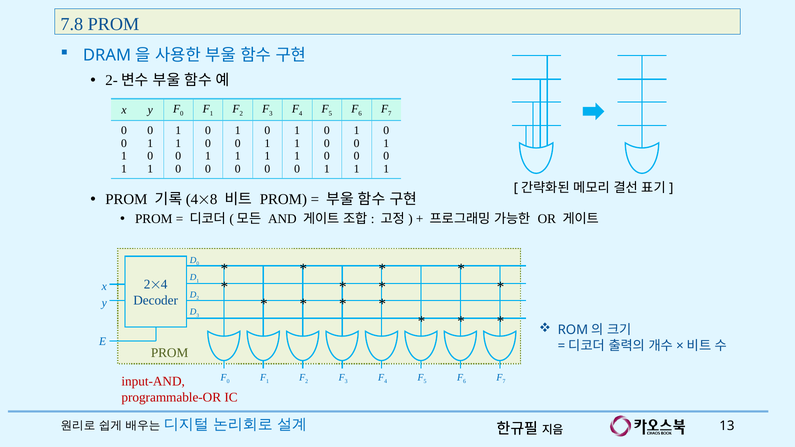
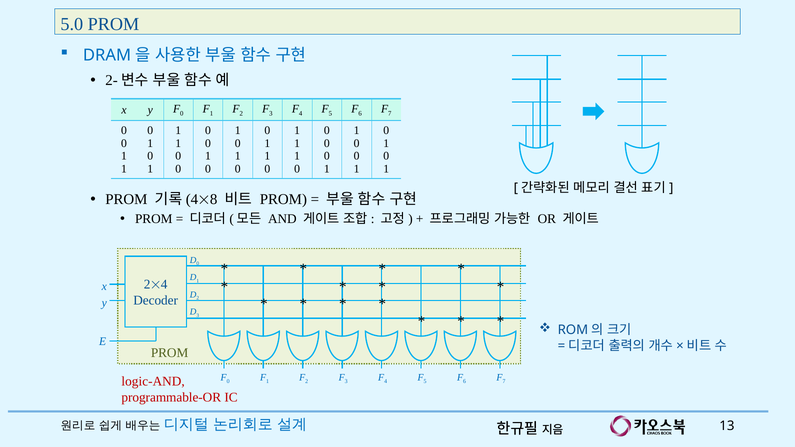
7.8: 7.8 -> 5.0 (72, 24)
input-AND: input-AND -> logic-AND (153, 382)
